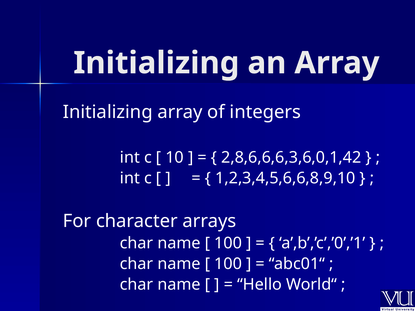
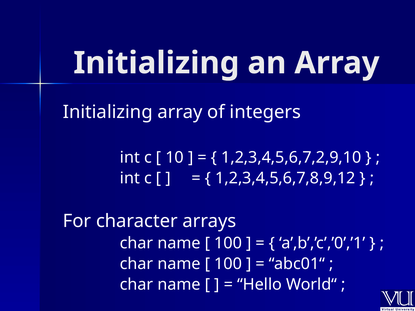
2,8,6,6,6,3,6,0,1,42: 2,8,6,6,6,3,6,0,1,42 -> 1,2,3,4,5,6,7,2,9,10 (291, 158)
1,2,3,4,5,6,6,8,9,10: 1,2,3,4,5,6,6,8,9,10 -> 1,2,3,4,5,6,7,8,9,12 (285, 178)
